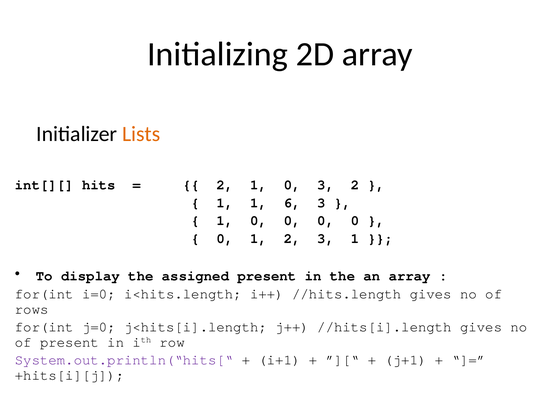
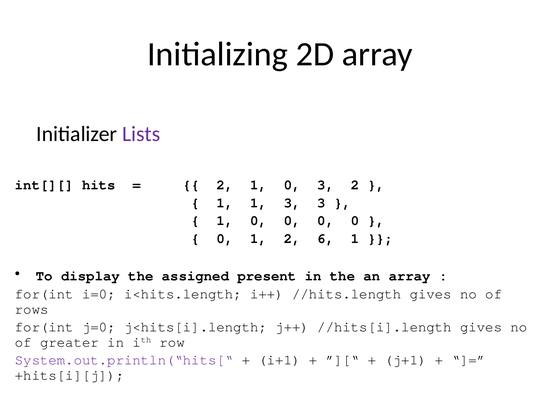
Lists colour: orange -> purple (141, 134)
1 6: 6 -> 3 (292, 203)
2 3: 3 -> 6 (326, 239)
of present: present -> greater (70, 342)
